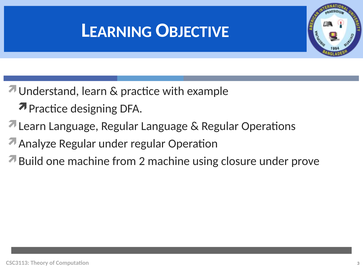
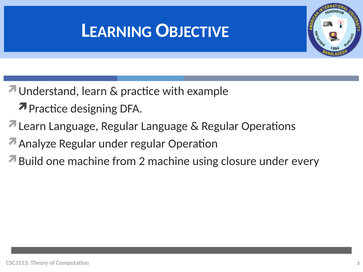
prove: prove -> every (305, 161)
